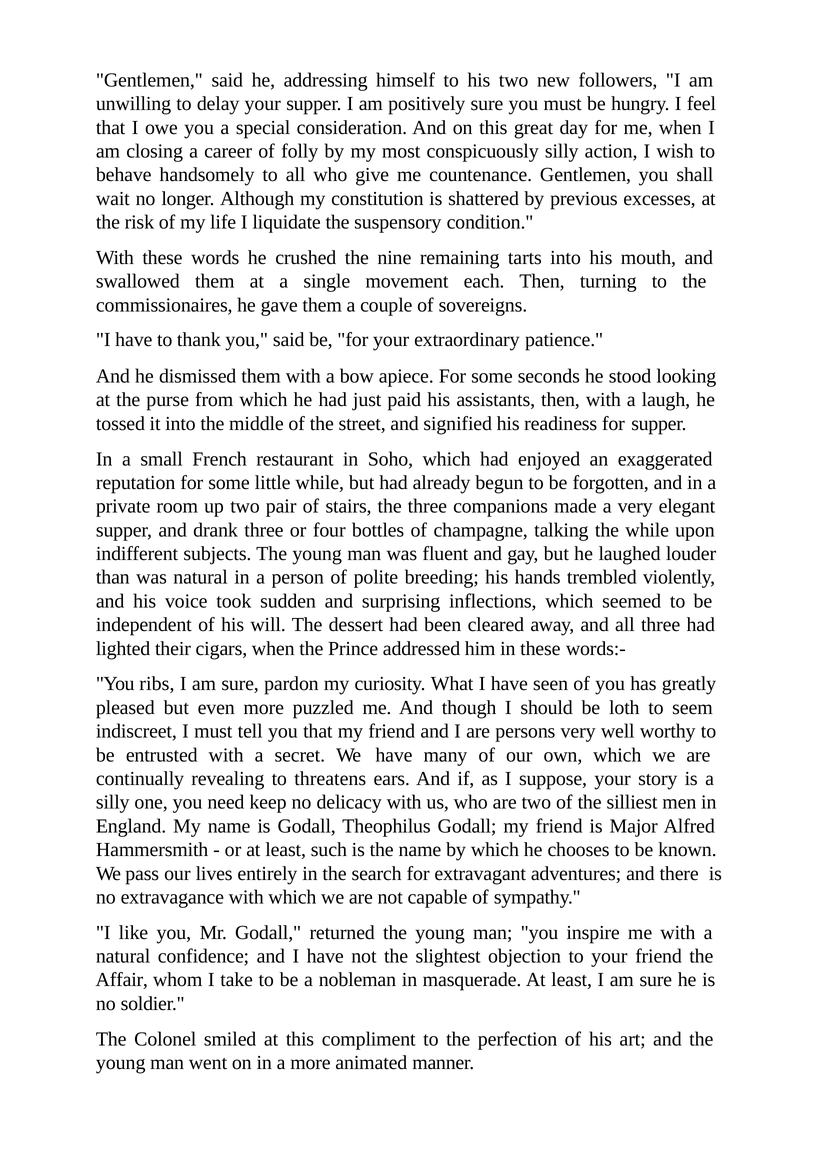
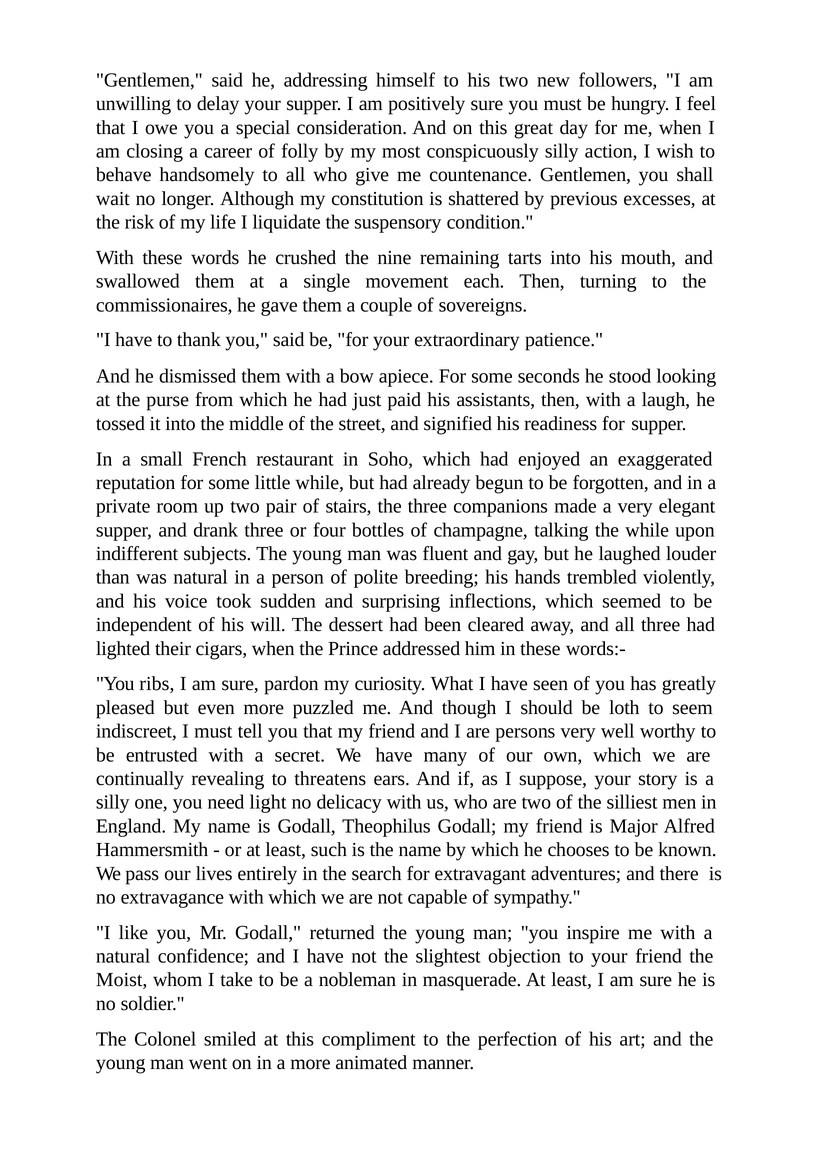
keep: keep -> light (268, 803)
Affair: Affair -> Moist (122, 981)
